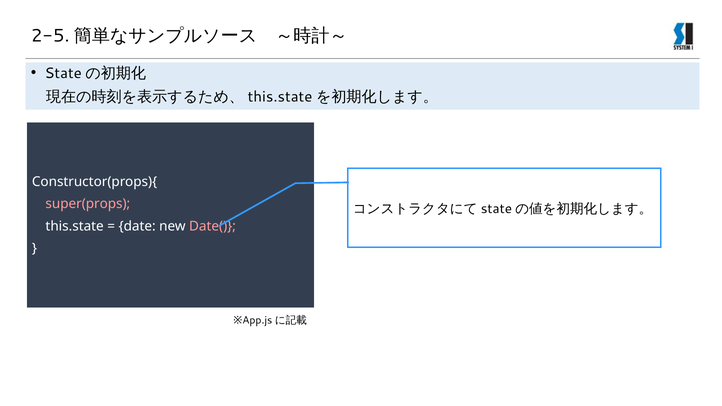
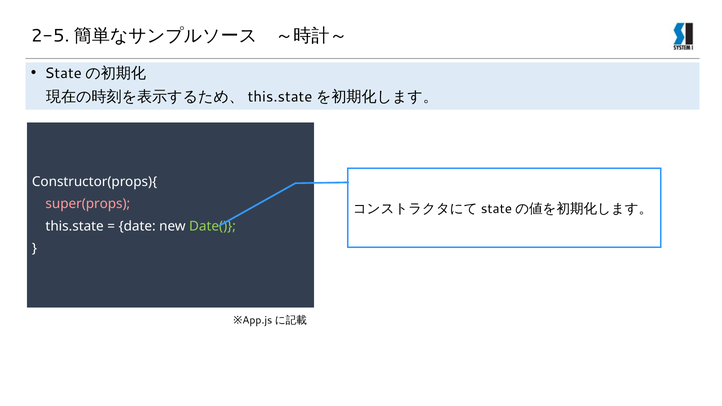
Date( colour: pink -> light green (213, 226)
